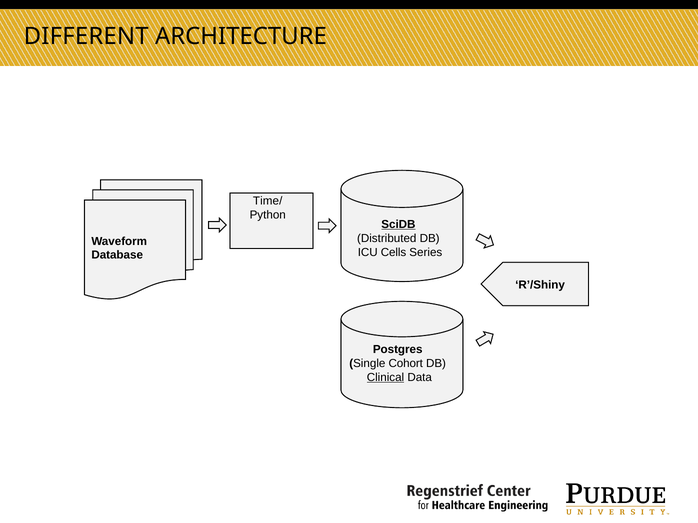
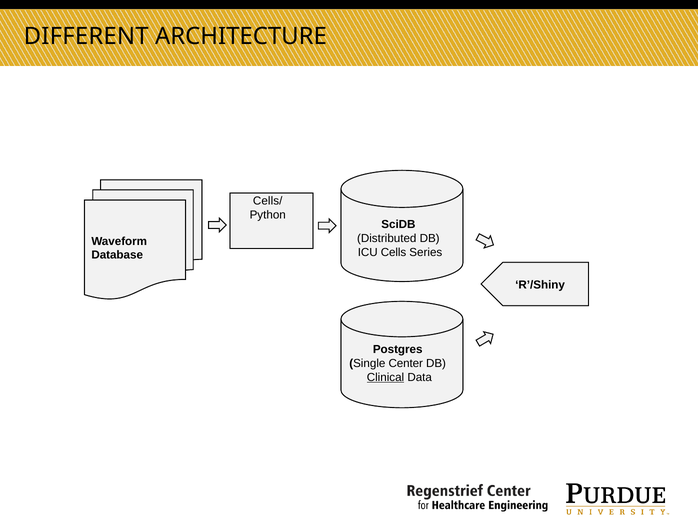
Time/: Time/ -> Cells/ (268, 201)
SciDB underline: present -> none (398, 225)
Cohort: Cohort -> Center (406, 364)
